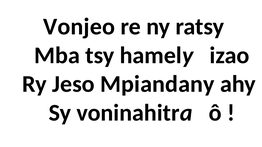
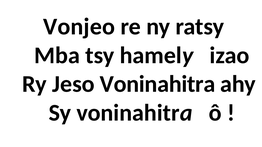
Jeso Mpiandany: Mpiandany -> Voninahitra (157, 84)
